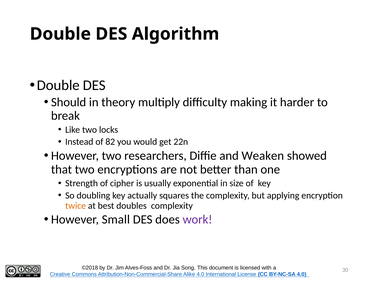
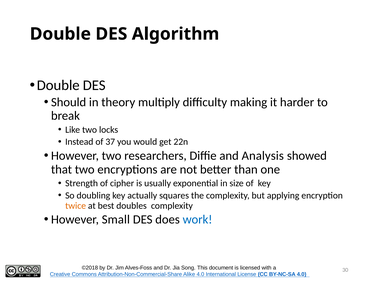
82: 82 -> 37 (110, 142)
Weaken: Weaken -> Analysis (263, 155)
work colour: purple -> blue (198, 219)
